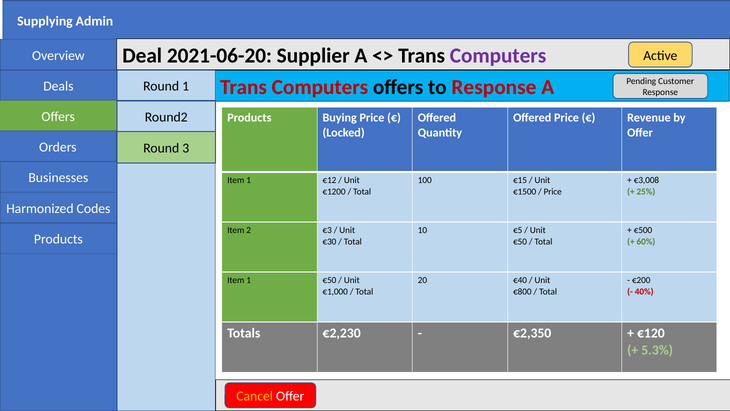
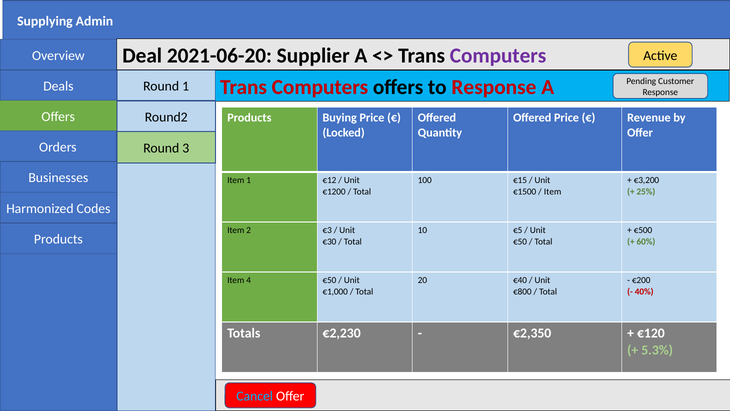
€3,008: €3,008 -> €3,200 (646, 180)
Price: Price -> Item (553, 191)
1: 1 -> 4 (249, 280)
Cancel colour: yellow -> light blue (255, 396)
